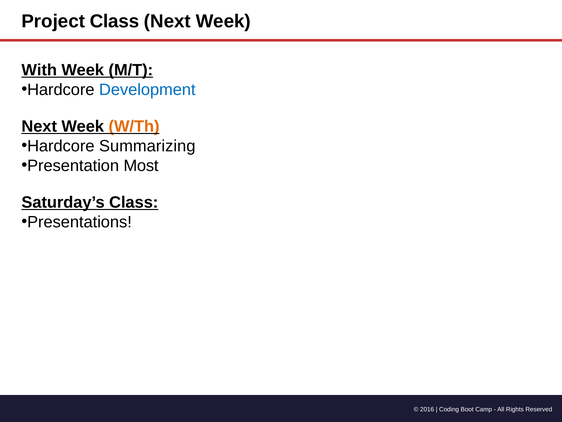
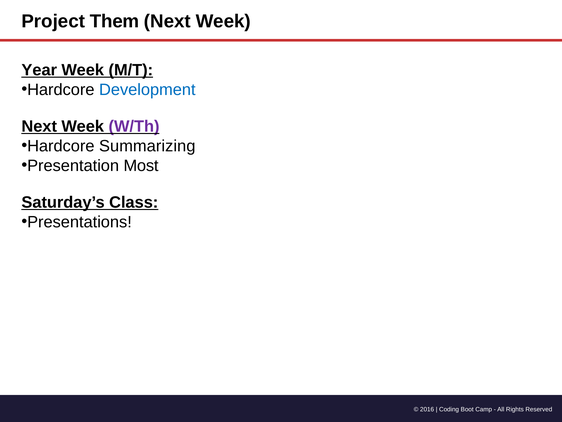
Project Class: Class -> Them (115, 21)
With: With -> Year (39, 70)
W/Th colour: orange -> purple (134, 126)
